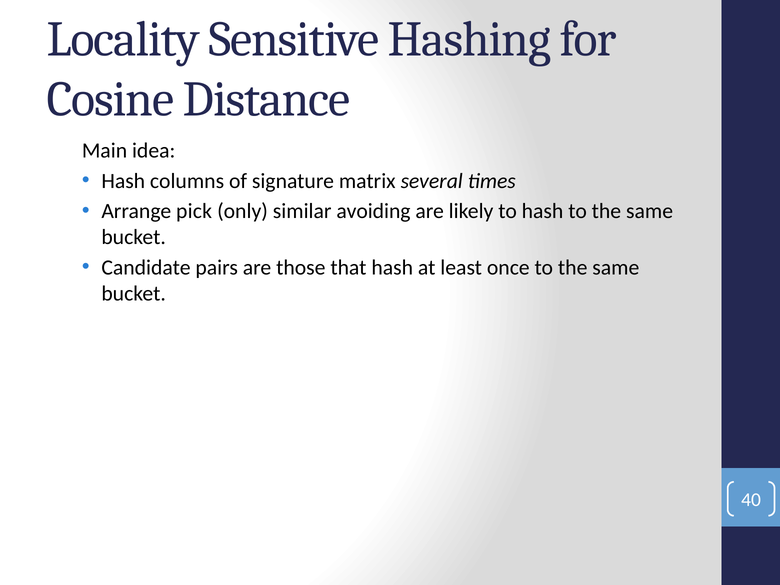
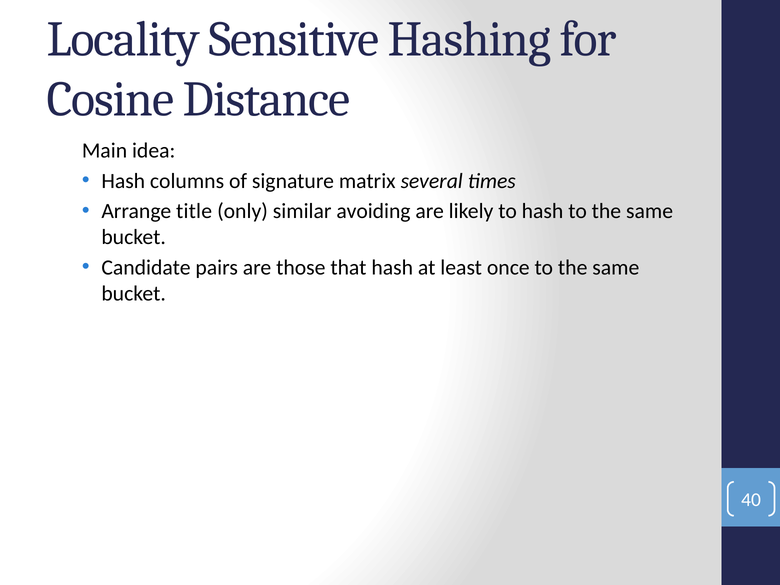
pick: pick -> title (194, 211)
